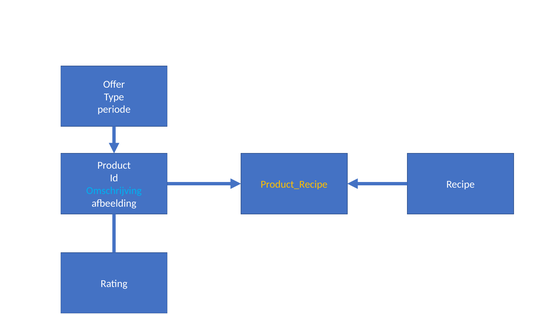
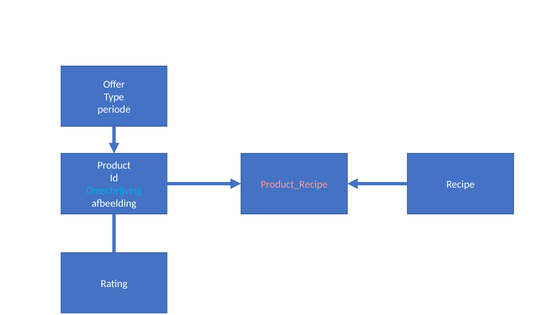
Product_Recipe colour: yellow -> pink (294, 184)
